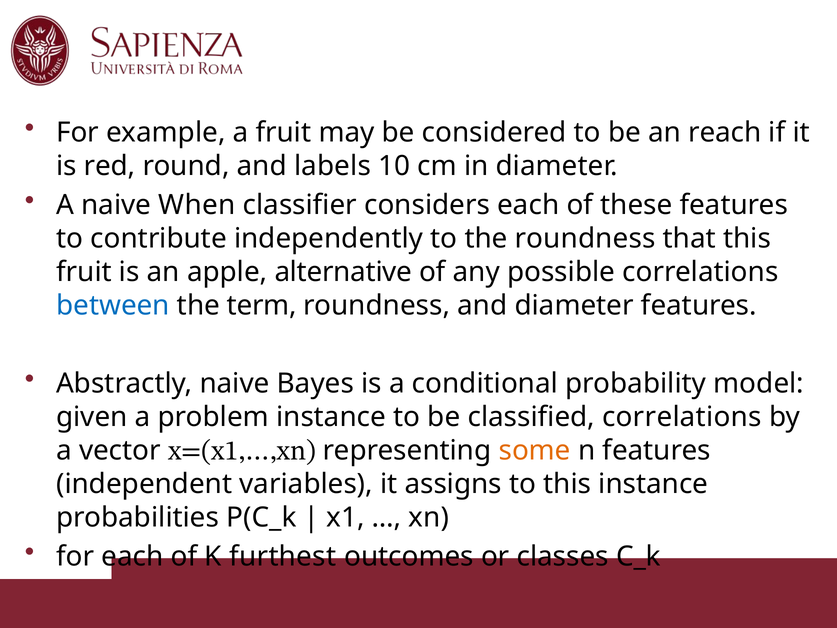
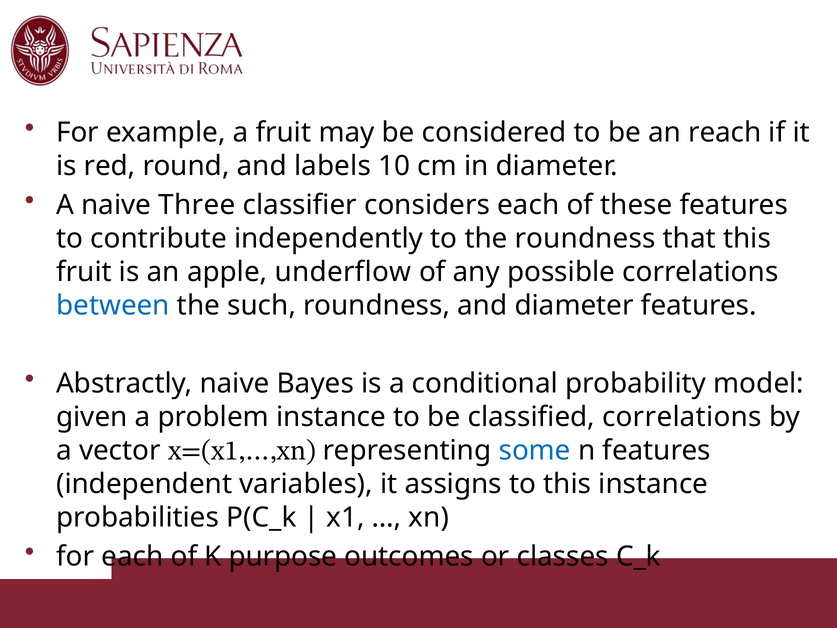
When: When -> Three (197, 205)
alternative: alternative -> underflow (343, 272)
term: term -> such (262, 305)
some colour: orange -> blue (535, 450)
furthest: furthest -> purpose (283, 556)
